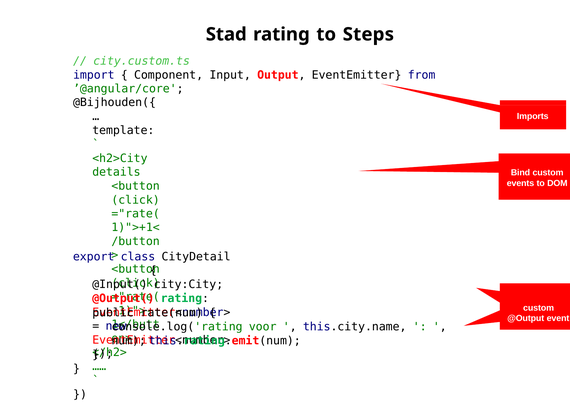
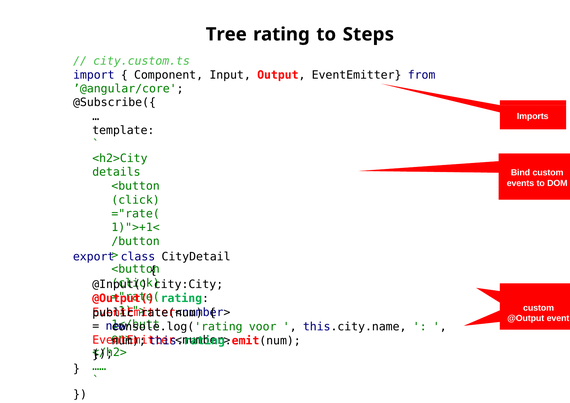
Stad: Stad -> Tree (226, 34)
@Bijhouden({: @Bijhouden({ -> @Subscribe({ (115, 102)
